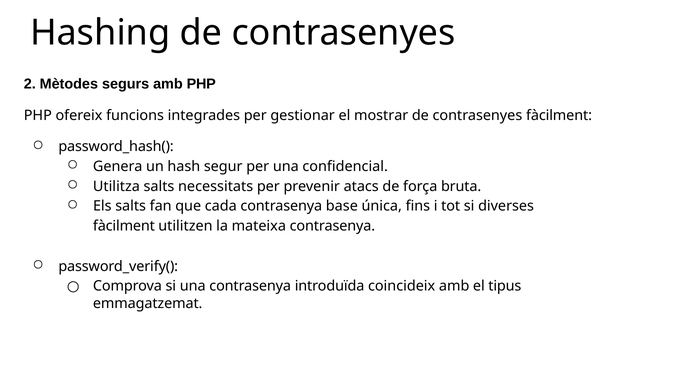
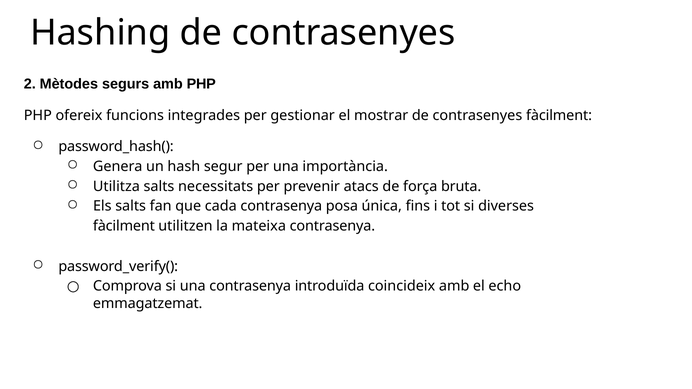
confidencial: confidencial -> importància (345, 167)
base: base -> posa (342, 206)
tipus: tipus -> echo (505, 286)
